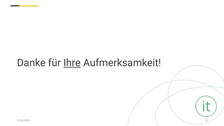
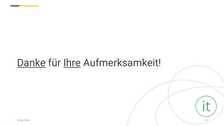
Danke underline: none -> present (31, 63)
